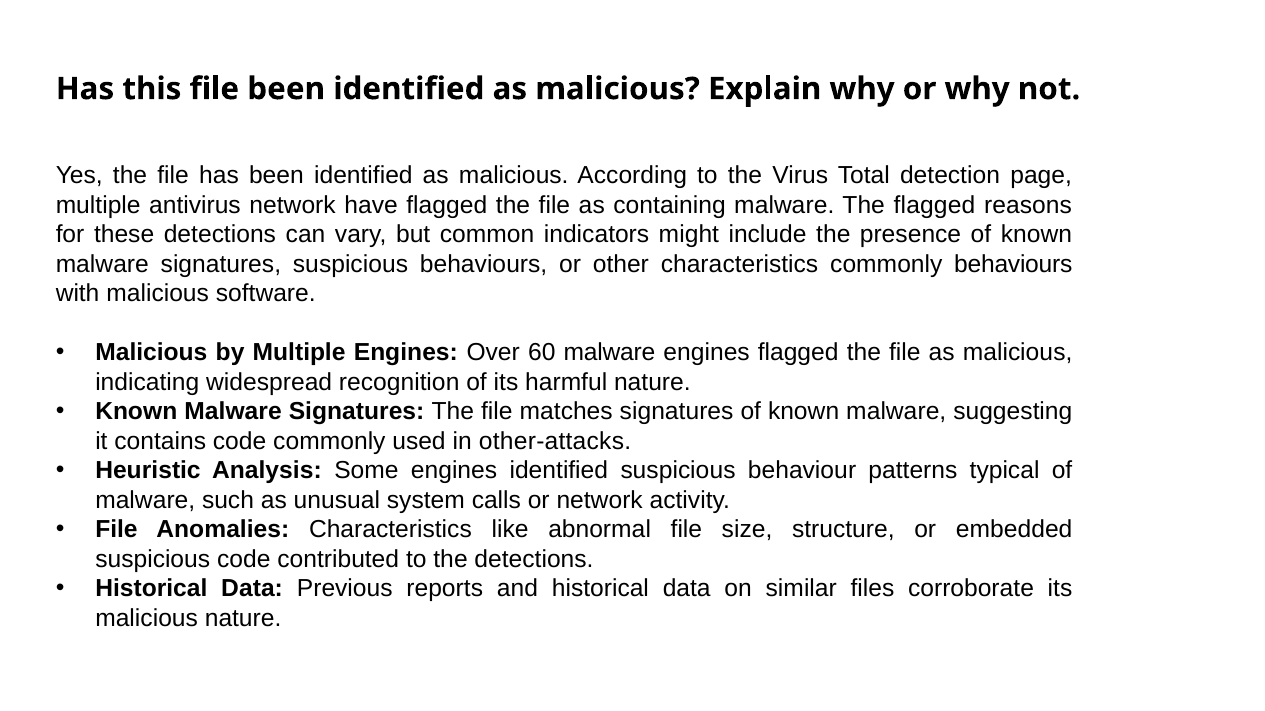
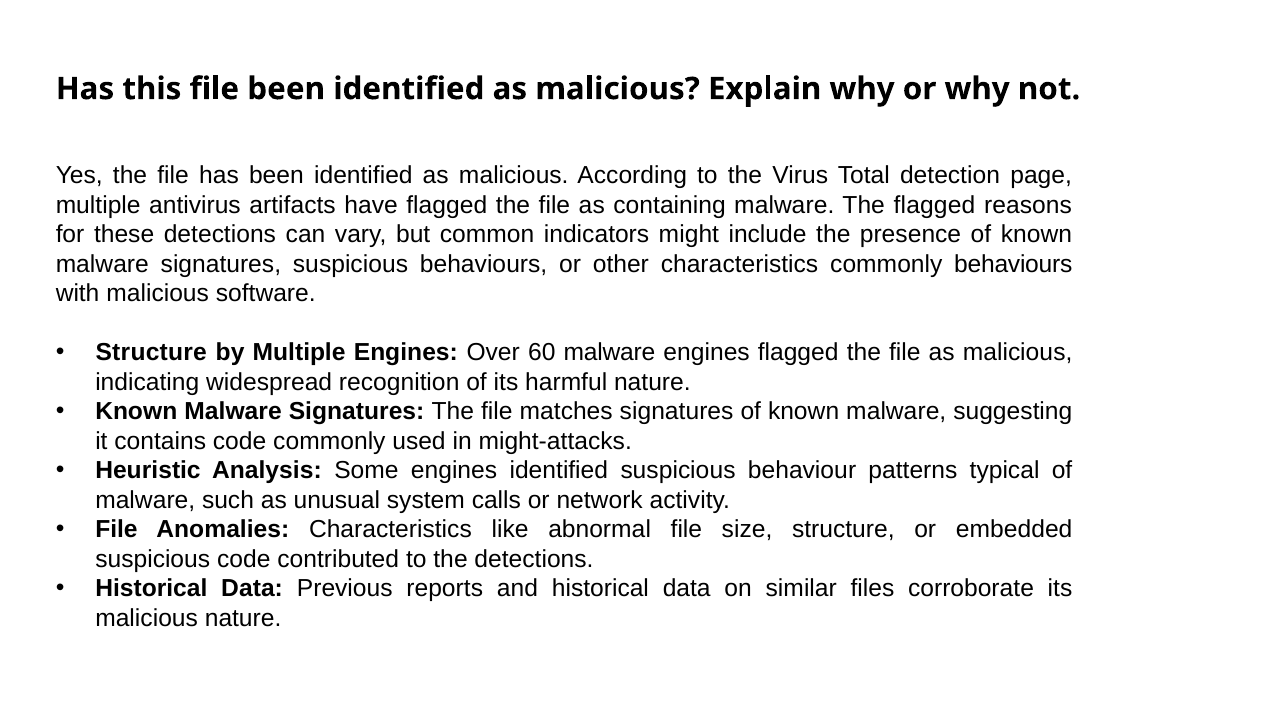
antivirus network: network -> artifacts (293, 205)
Malicious: Malicious -> Structure (151, 353)
other-attacks: other-attacks -> might-attacks (555, 442)
